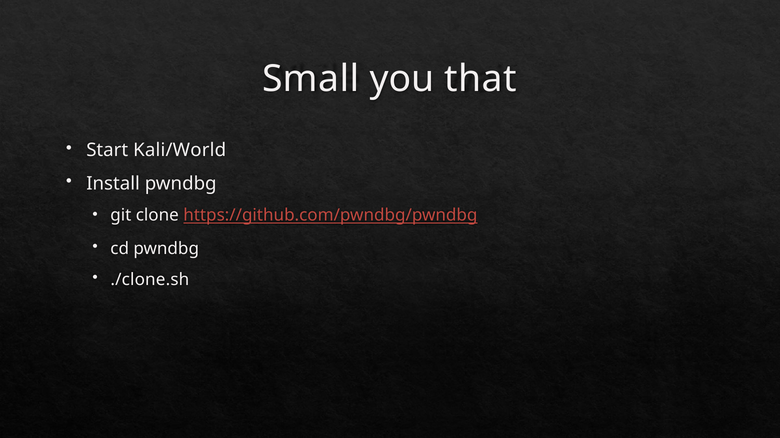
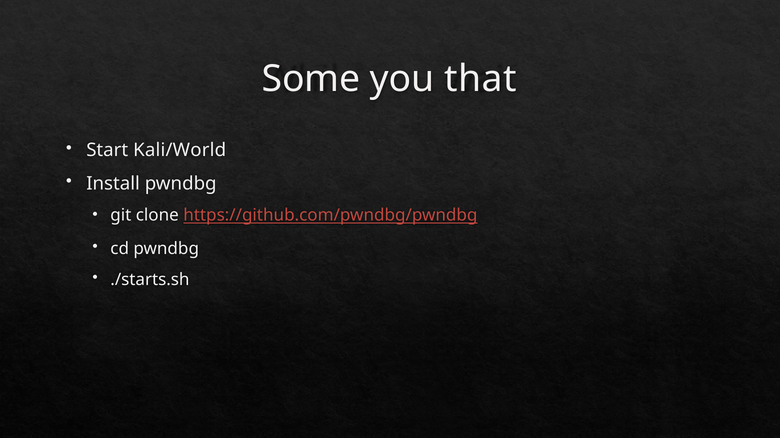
Small: Small -> Some (311, 79)
./clone.sh: ./clone.sh -> ./starts.sh (150, 280)
